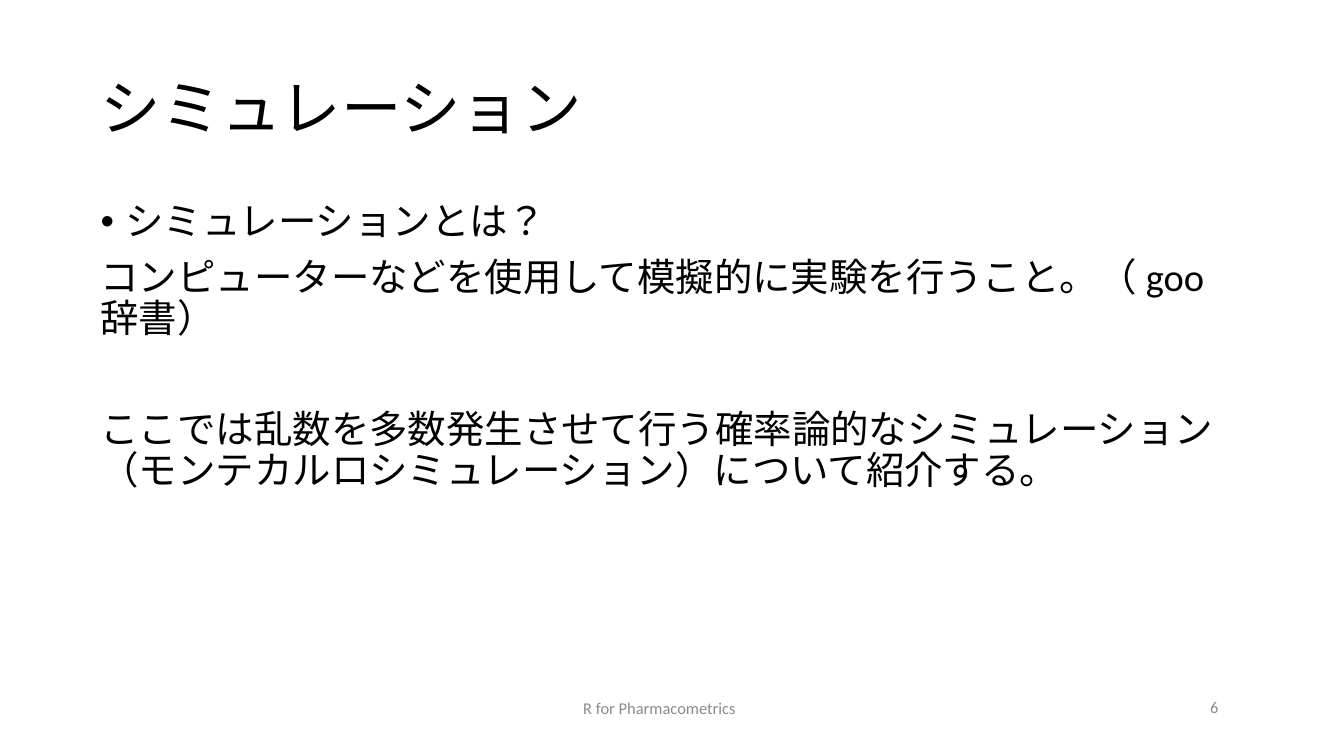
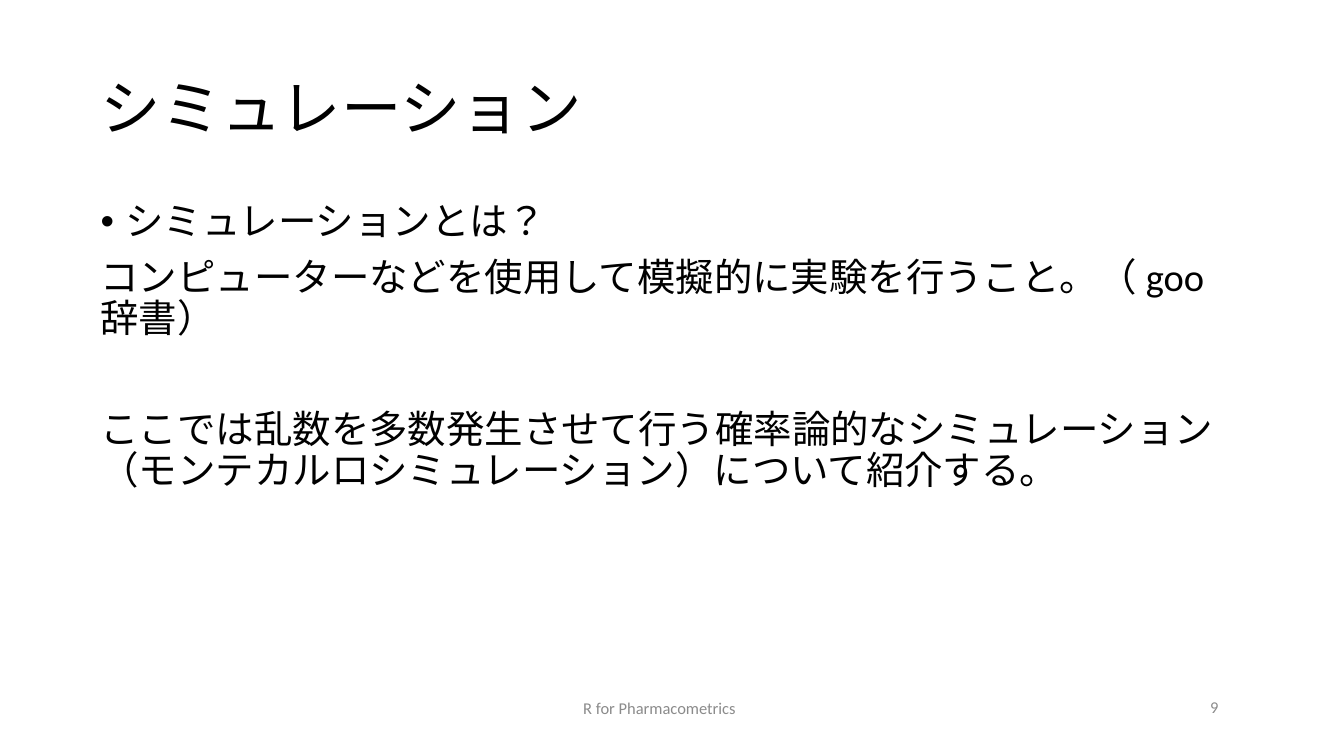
6: 6 -> 9 (1214, 708)
